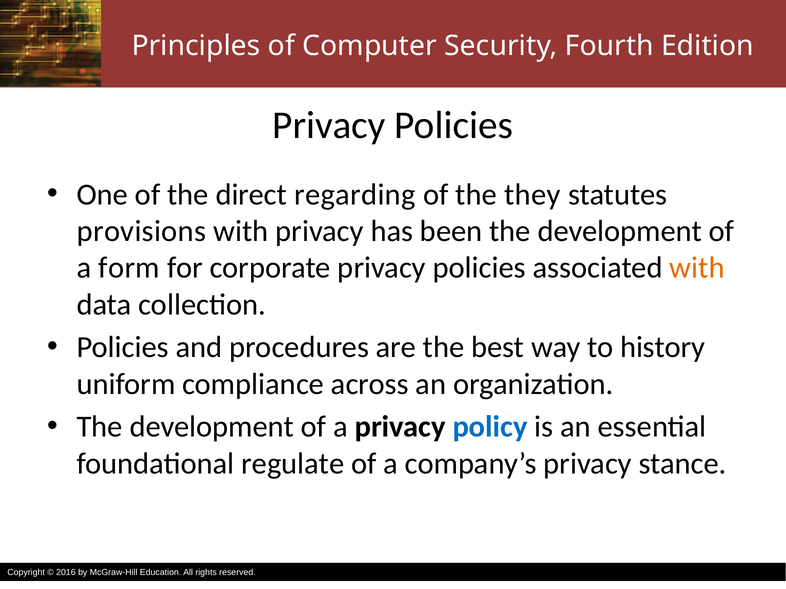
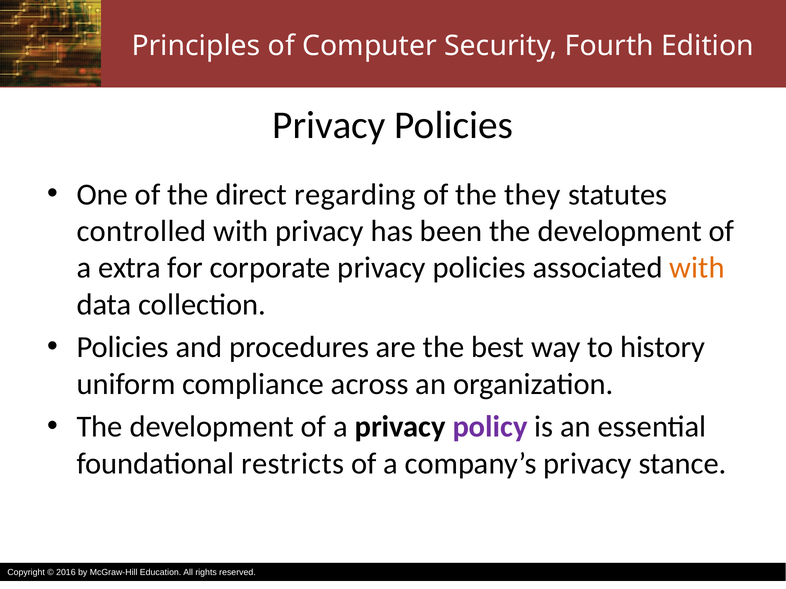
provisions: provisions -> controlled (141, 231)
form: form -> extra (129, 268)
policy colour: blue -> purple (490, 427)
regulate: regulate -> restricts (293, 464)
